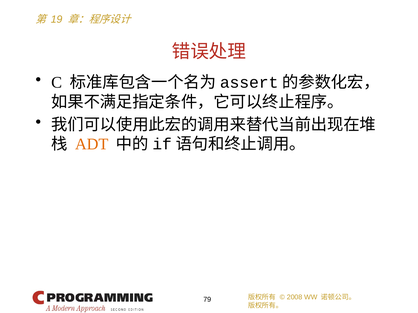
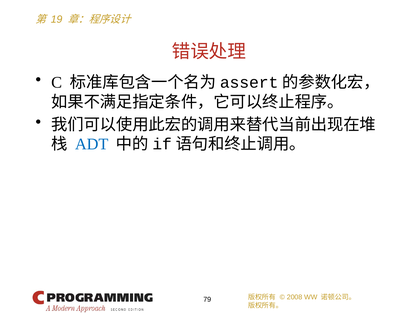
ADT colour: orange -> blue (92, 144)
